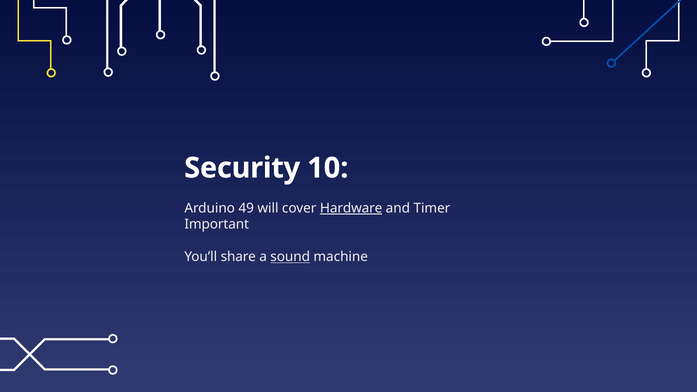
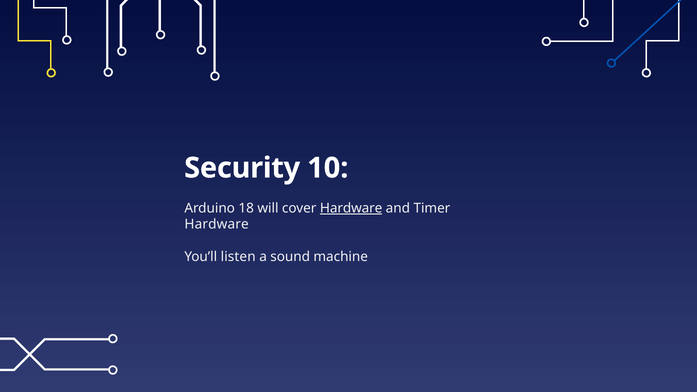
49: 49 -> 18 (246, 208)
Important: Important -> Hardware (217, 224)
share: share -> listen (238, 257)
sound underline: present -> none (290, 257)
